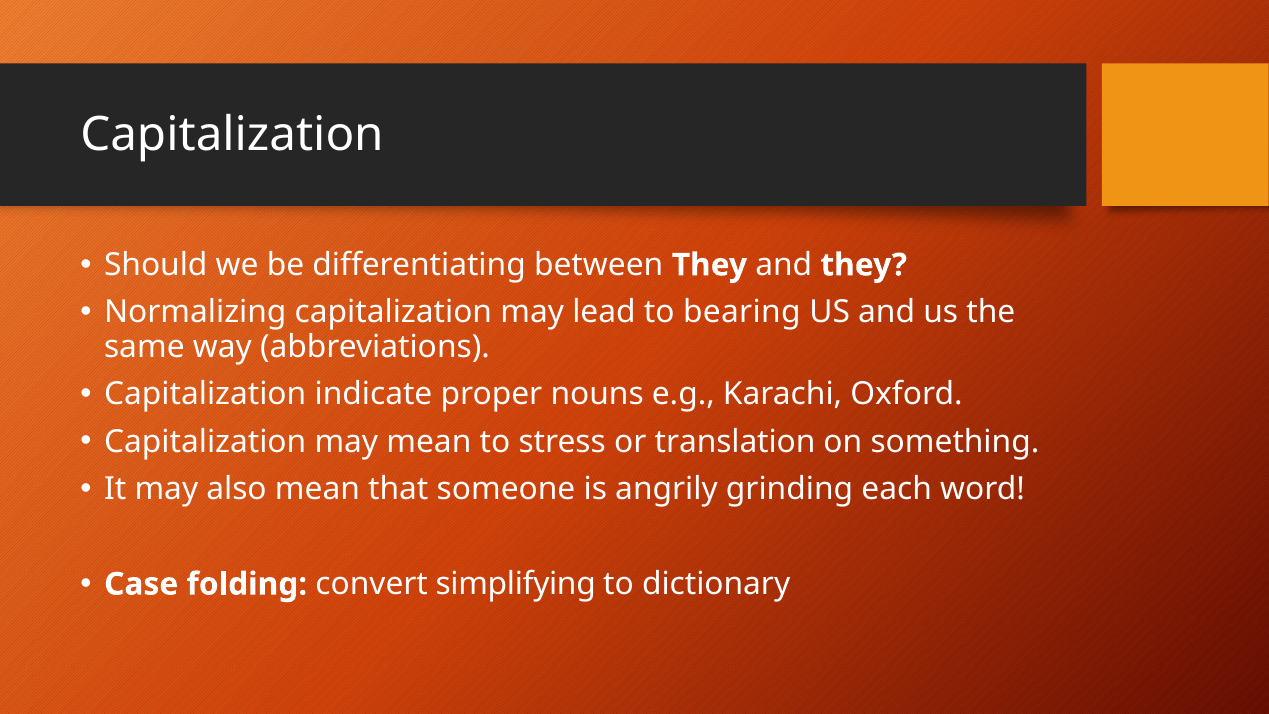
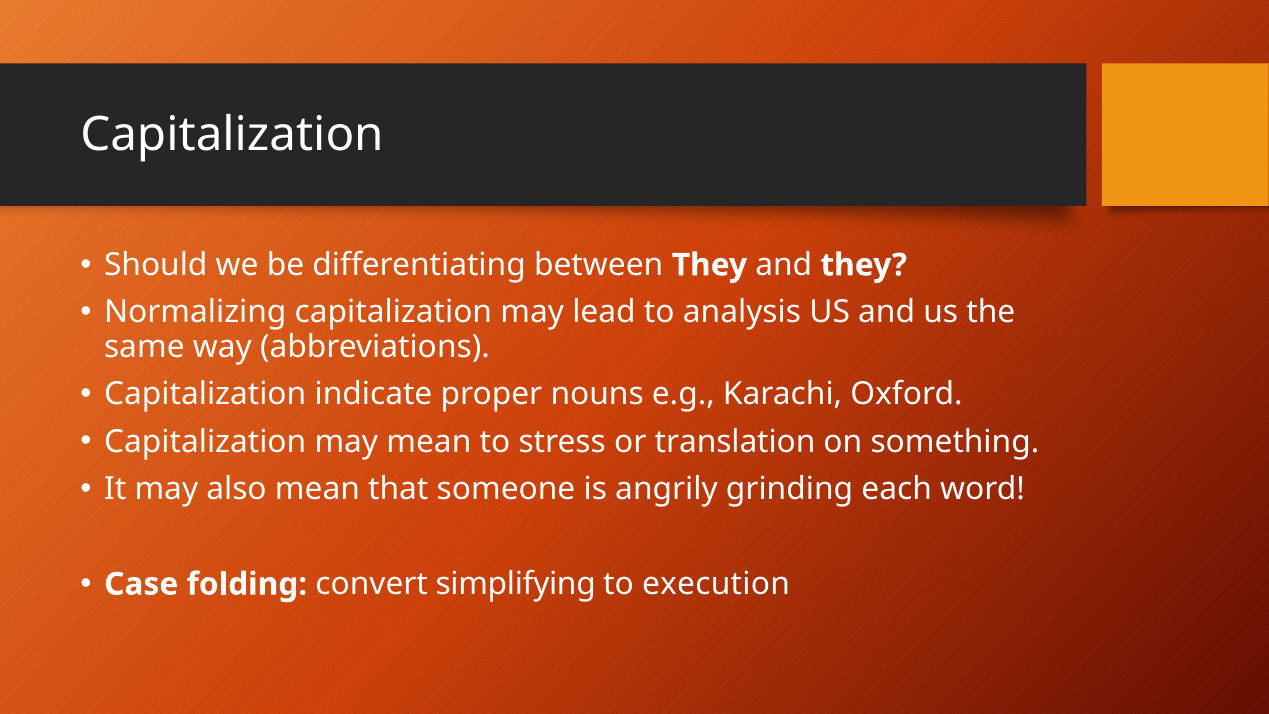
bearing: bearing -> analysis (742, 312)
dictionary: dictionary -> execution (716, 584)
